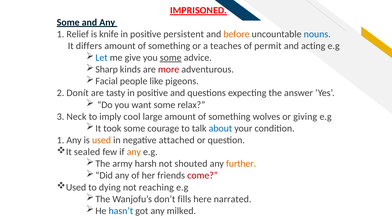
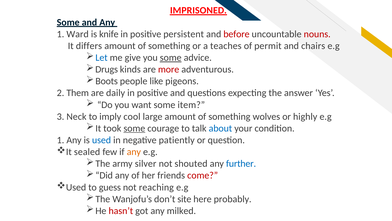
Relief: Relief -> Ward (78, 34)
before colour: orange -> red (236, 34)
nouns colour: blue -> red (317, 34)
acting: acting -> chairs (313, 46)
Sharp: Sharp -> Drugs (107, 69)
Facial: Facial -> Boots (107, 81)
Donít: Donít -> Them (78, 93)
tasty: tasty -> daily (116, 93)
relax: relax -> item (191, 105)
giving: giving -> highly (305, 116)
some underline: none -> present (134, 128)
used colour: orange -> blue (102, 140)
attached: attached -> patiently (177, 140)
harsh: harsh -> silver (146, 163)
further colour: orange -> blue (241, 163)
dying: dying -> guess (110, 187)
fills: fills -> site (184, 199)
narrated: narrated -> probably (233, 199)
hasn’t colour: blue -> red (121, 210)
